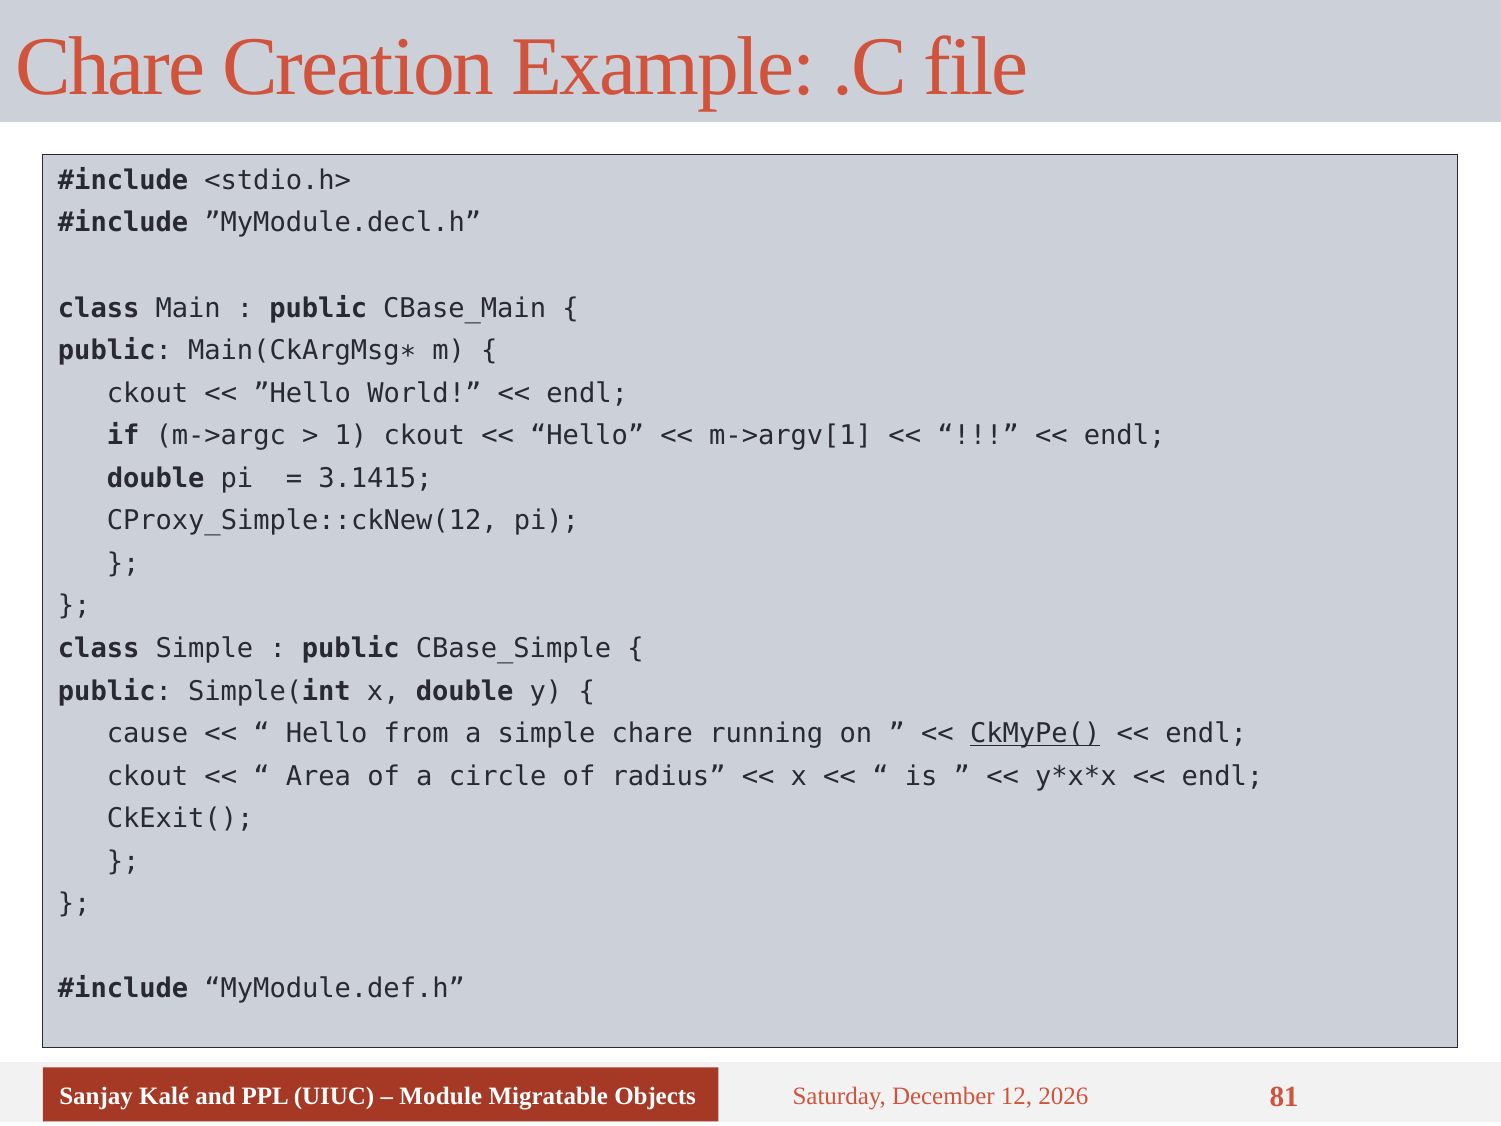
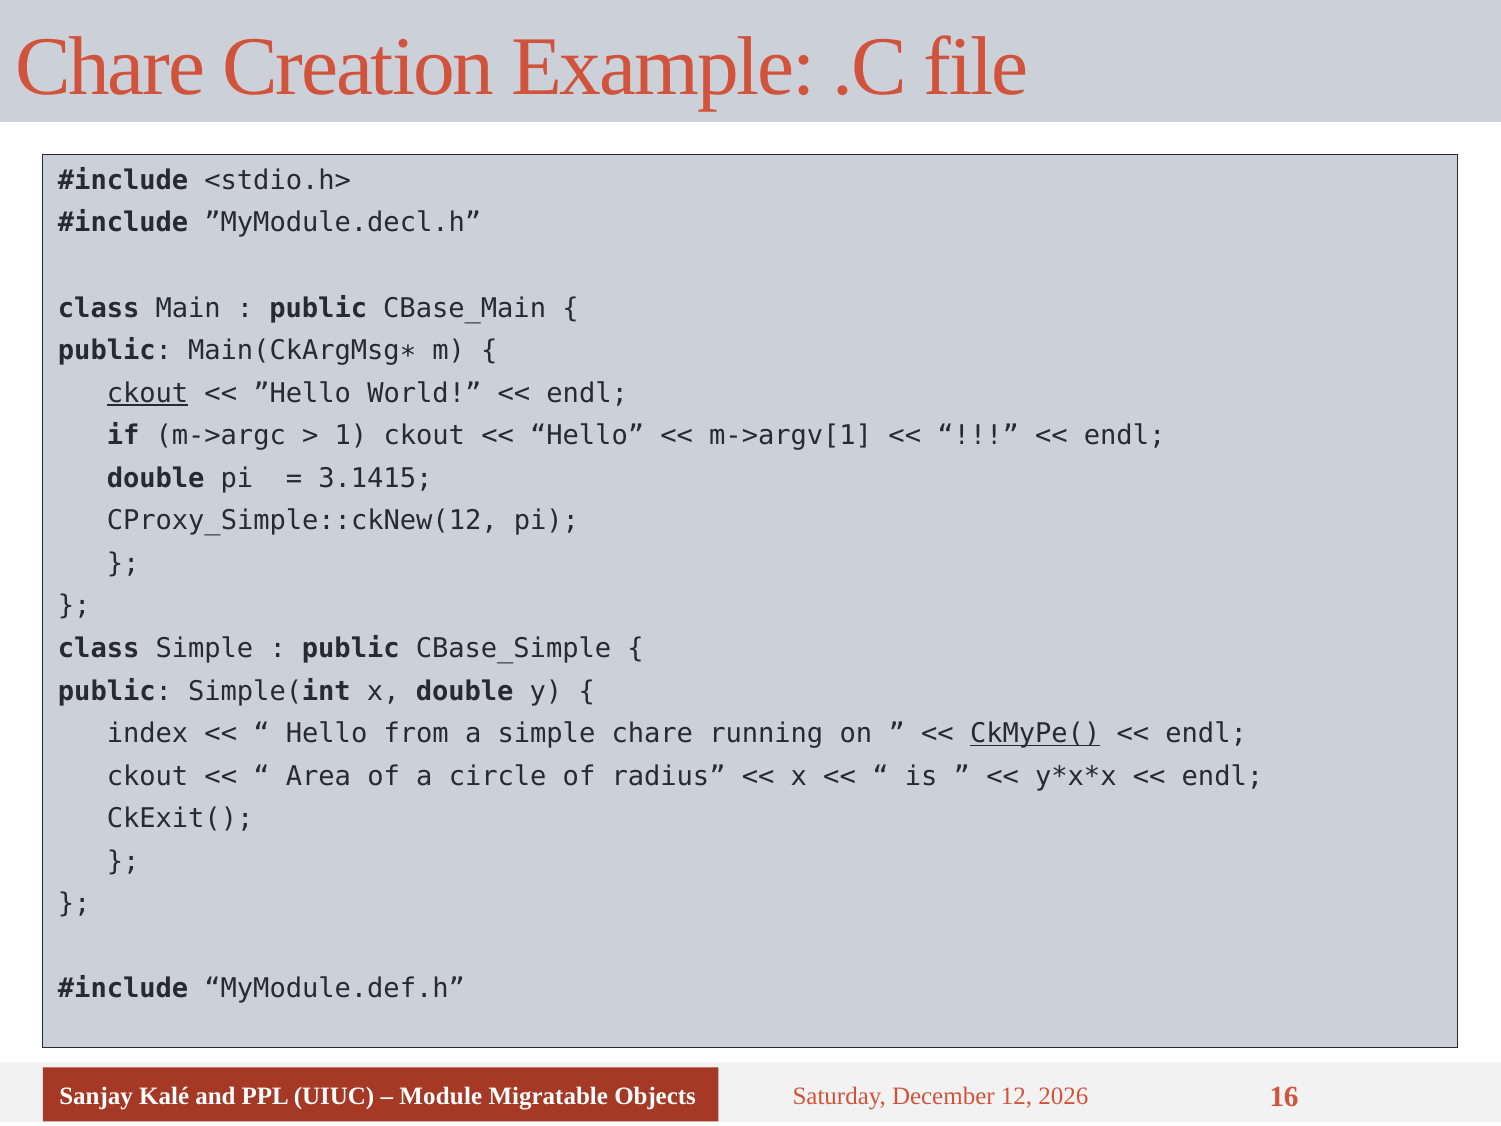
ckout underline: none -> present (148, 393)
cause: cause -> index (148, 734)
81: 81 -> 16 (1284, 1097)
